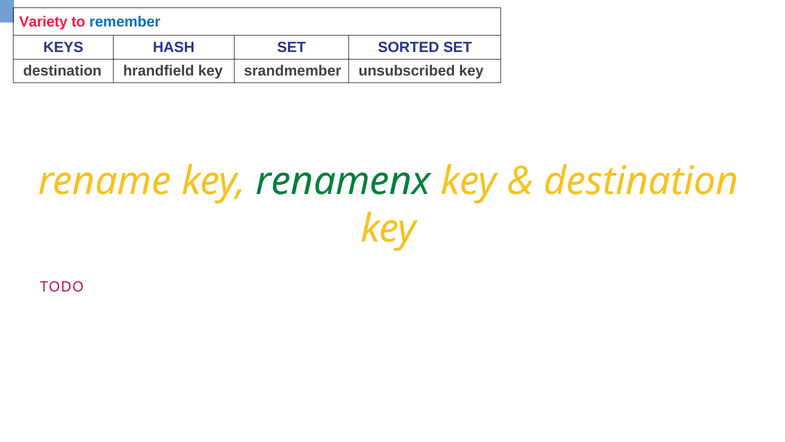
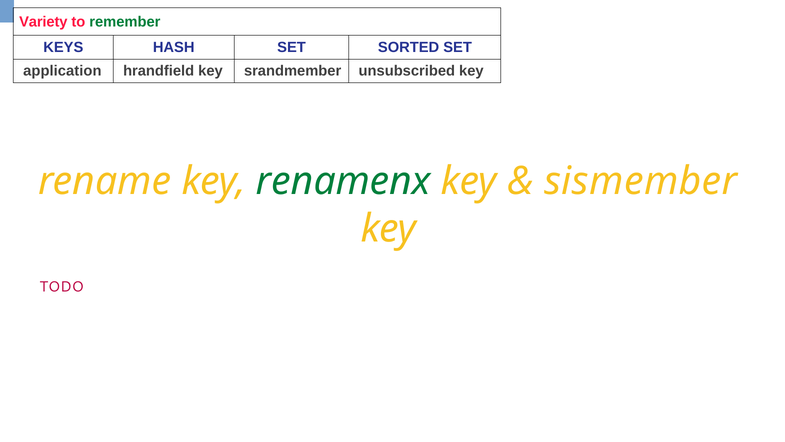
remember colour: blue -> green (125, 22)
destination: destination -> application (62, 71)
destination: destination -> sismember (641, 181)
